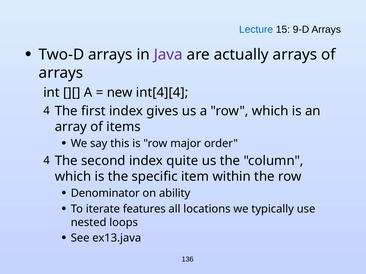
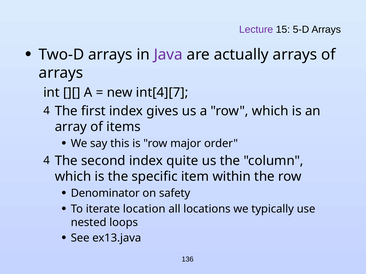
Lecture colour: blue -> purple (256, 30)
9-D: 9-D -> 5-D (301, 30)
int[4][4: int[4][4 -> int[4][7 (162, 93)
ability: ability -> safety (175, 194)
features: features -> location (144, 209)
